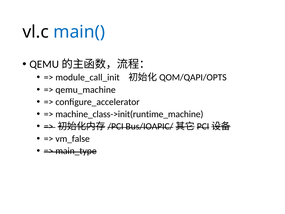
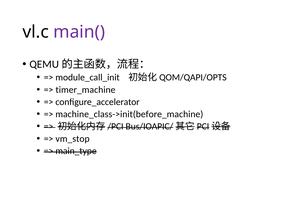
main( colour: blue -> purple (79, 32)
qemu_machine: qemu_machine -> timer_machine (85, 90)
machine_class->init(runtime_machine: machine_class->init(runtime_machine -> machine_class->init(before_machine (129, 114)
vm_false: vm_false -> vm_stop (73, 138)
